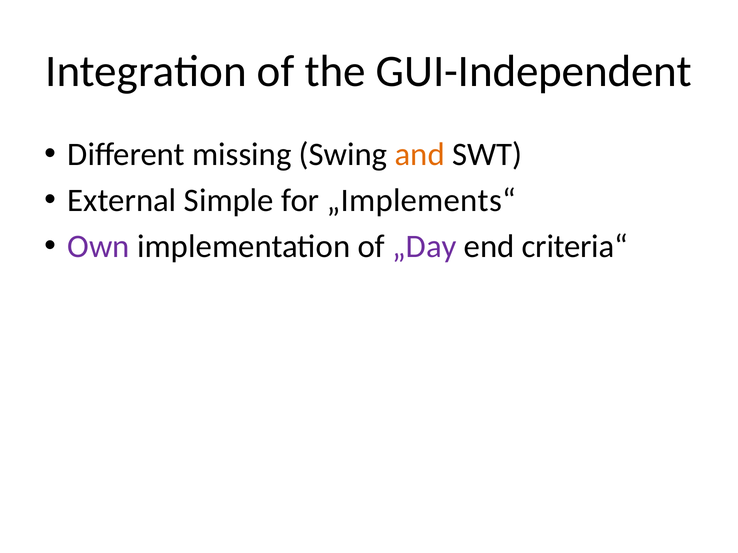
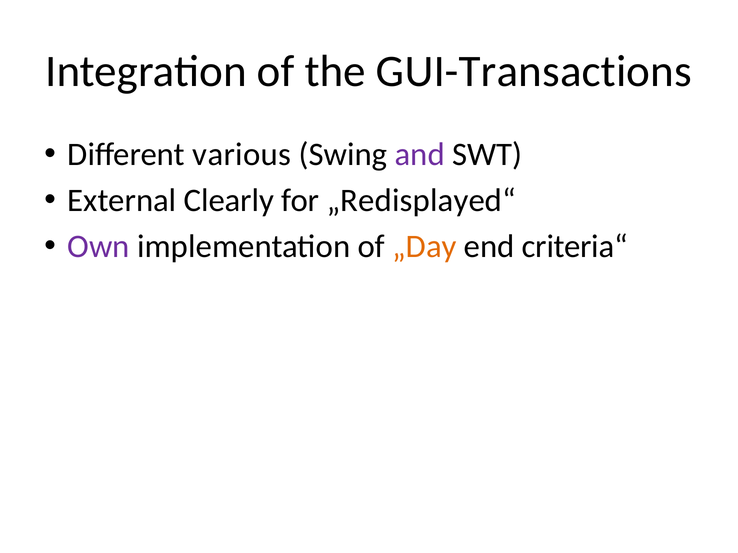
GUI-Independent: GUI-Independent -> GUI-Transactions (534, 71)
missing: missing -> various (242, 155)
and colour: orange -> purple (420, 155)
Simple: Simple -> Clearly (229, 201)
„Implements“: „Implements“ -> „Redisplayed“ (421, 201)
„Day colour: purple -> orange (424, 247)
